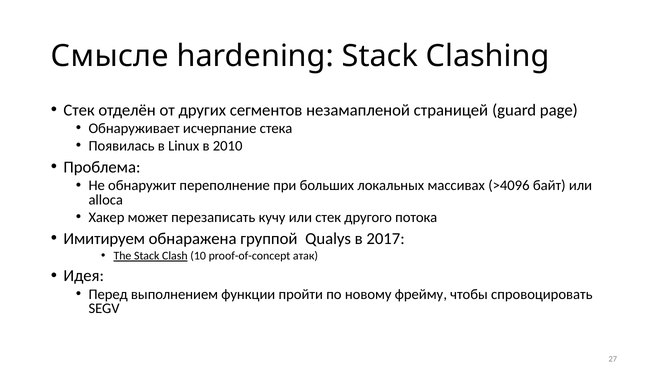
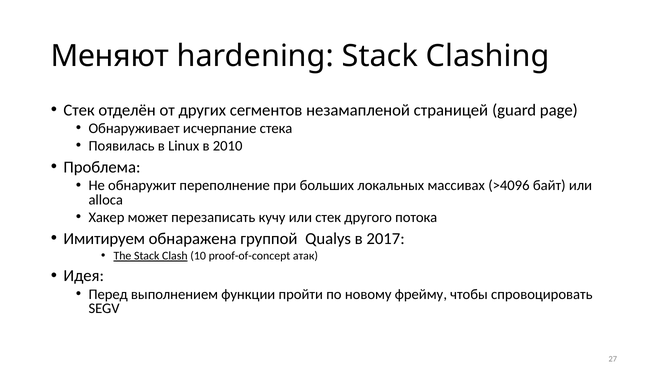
Смысле: Смысле -> Меняют (110, 56)
